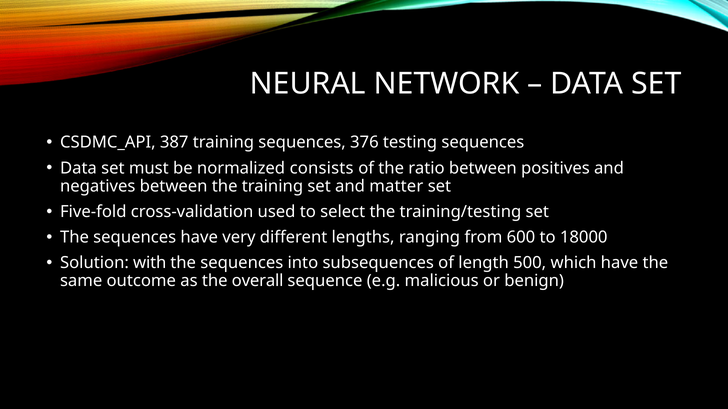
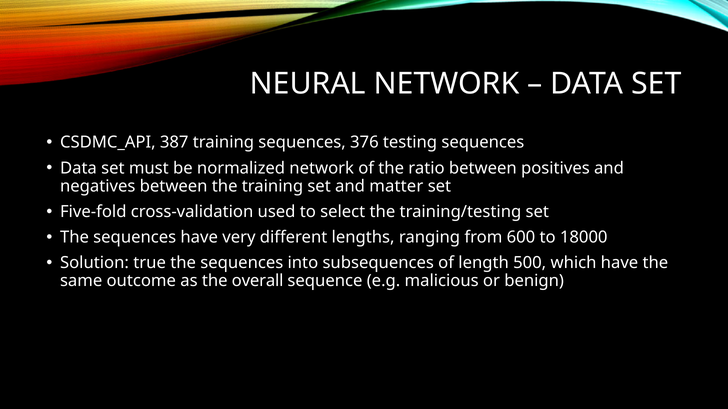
normalized consists: consists -> network (322, 168)
with: with -> true (150, 263)
